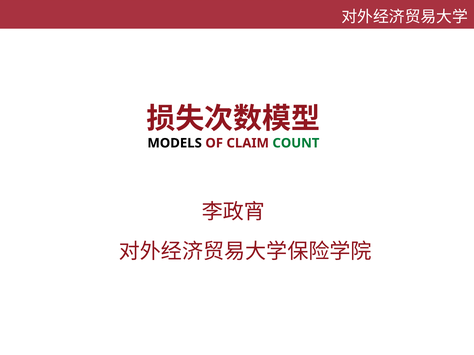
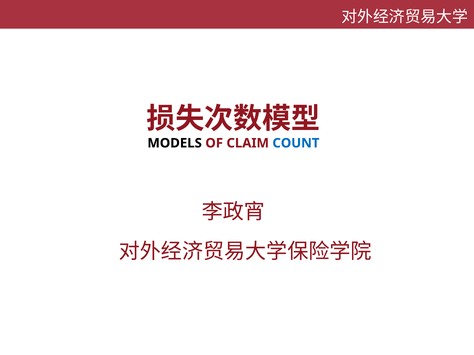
COUNT colour: green -> blue (296, 143)
